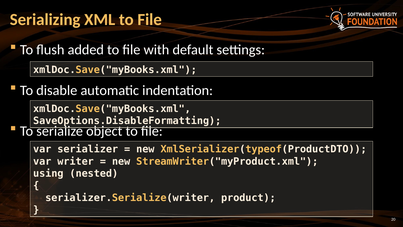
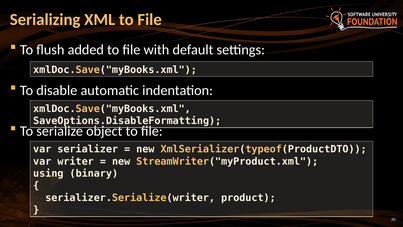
nested: nested -> binary (94, 173)
